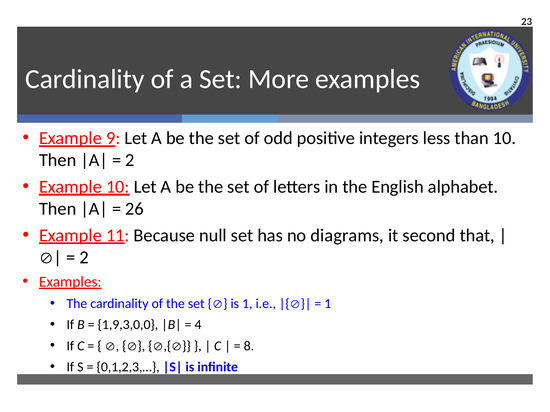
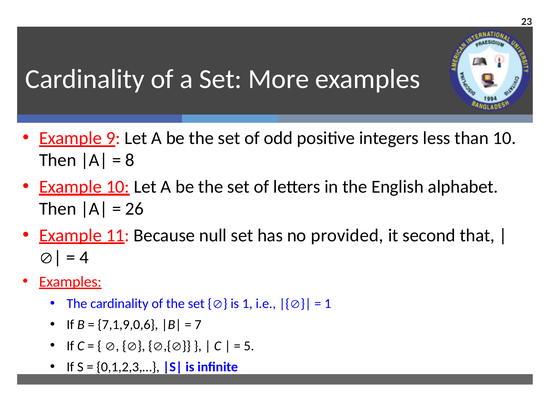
2: 2 -> 8 (130, 160)
diagrams: diagrams -> provided (347, 236)
2: 2 -> 4 (84, 258)
1,9,3,0,0: 1,9,3,0,0 -> 7,1,9,0,6 (128, 325)
4: 4 -> 7 (198, 325)
8: 8 -> 5 (249, 346)
